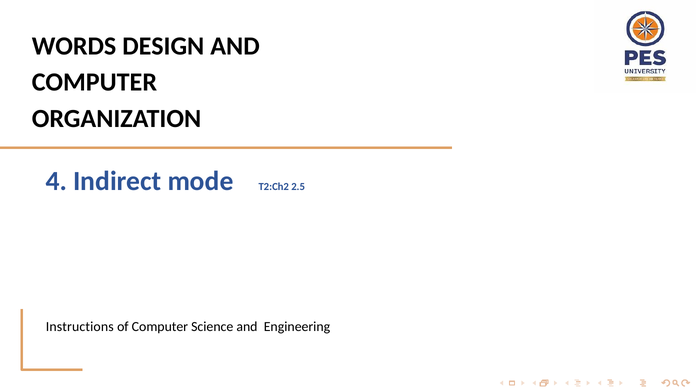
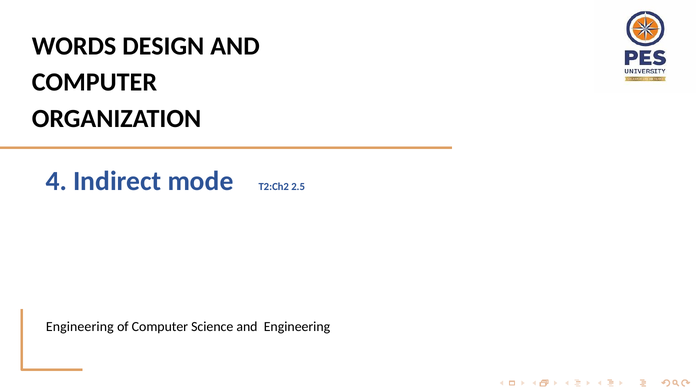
Instructions: Instructions -> Engineering (80, 326)
